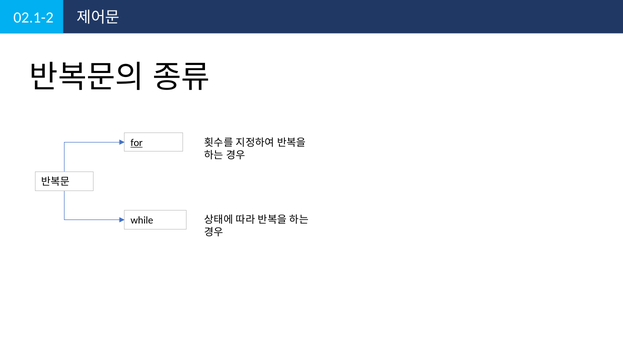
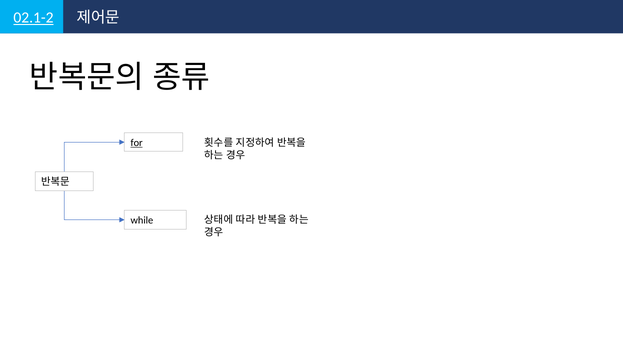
02.1-2 underline: none -> present (34, 18)
